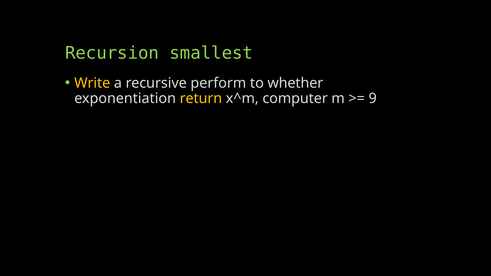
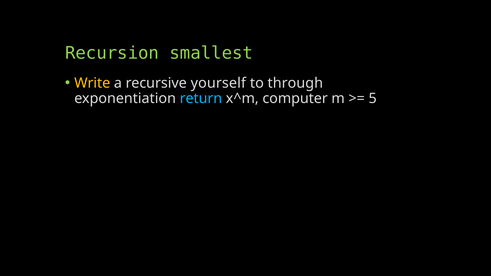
perform: perform -> yourself (218, 83)
whether: whether -> through (295, 83)
return colour: yellow -> light blue (201, 99)
9: 9 -> 5 (373, 99)
